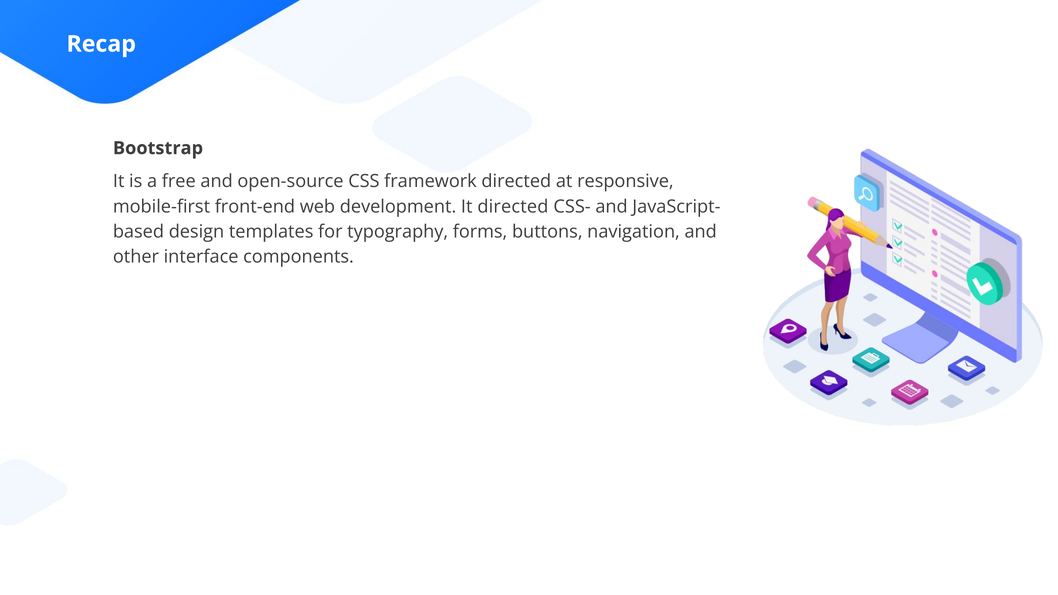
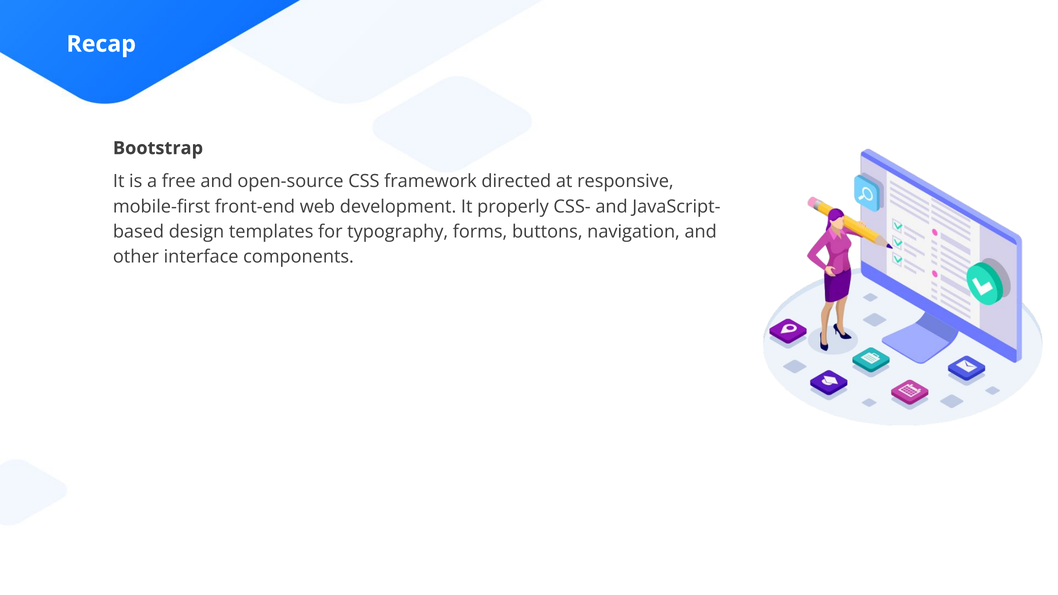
It directed: directed -> properly (513, 207)
